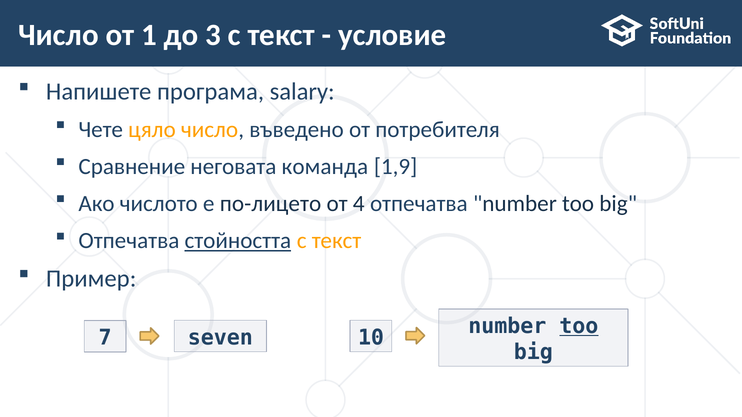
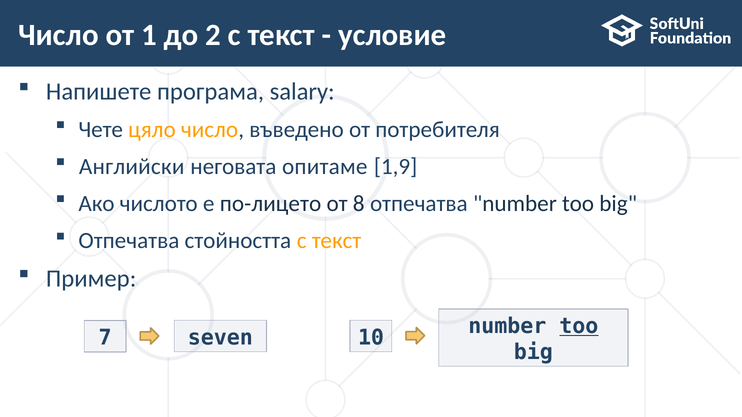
3: 3 -> 2 (213, 35)
Сравнение: Сравнение -> Английски (132, 167)
команда: команда -> опитамe (325, 167)
4: 4 -> 8 (359, 204)
стойността underline: present -> none (238, 241)
